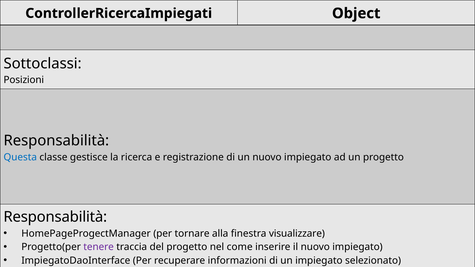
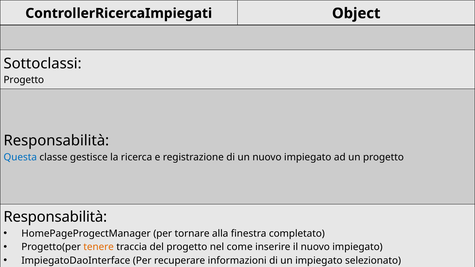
Posizioni: Posizioni -> Progetto (24, 80)
visualizzare: visualizzare -> completato (297, 234)
tenere colour: purple -> orange (99, 247)
